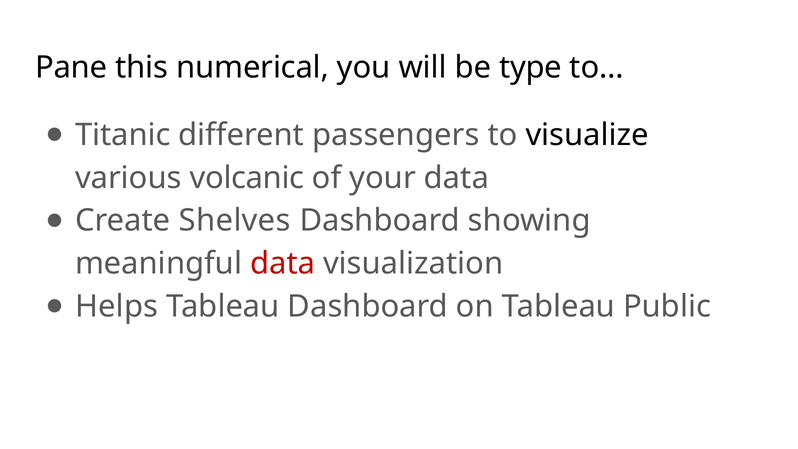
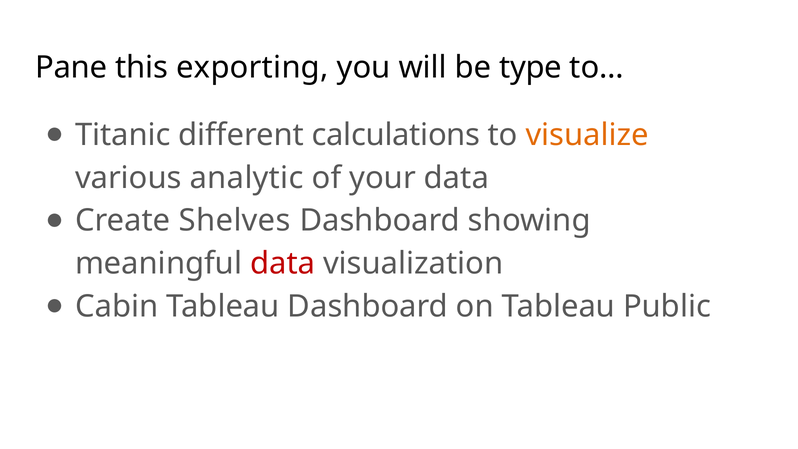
numerical: numerical -> exporting (252, 68)
passengers: passengers -> calculations (396, 135)
visualize colour: black -> orange (587, 135)
volcanic: volcanic -> analytic (247, 178)
Helps: Helps -> Cabin (117, 306)
